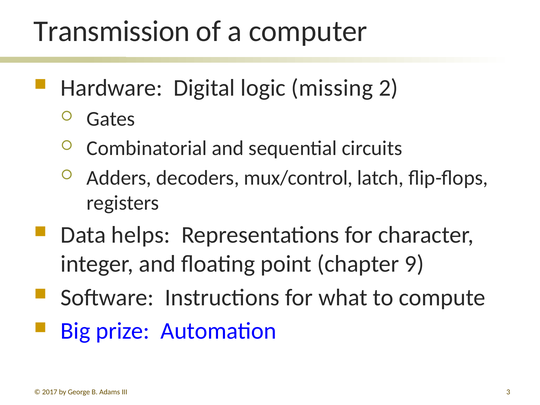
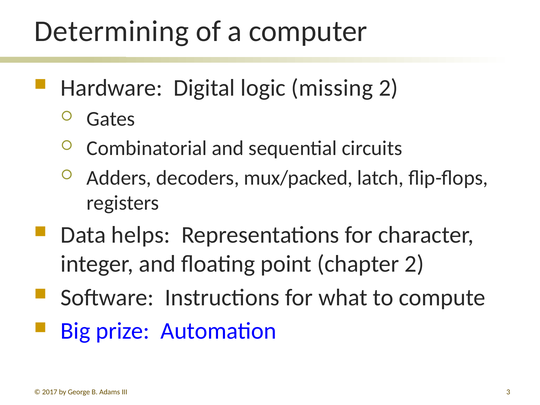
Transmission: Transmission -> Determining (112, 31)
mux/control: mux/control -> mux/packed (298, 178)
chapter 9: 9 -> 2 (414, 264)
